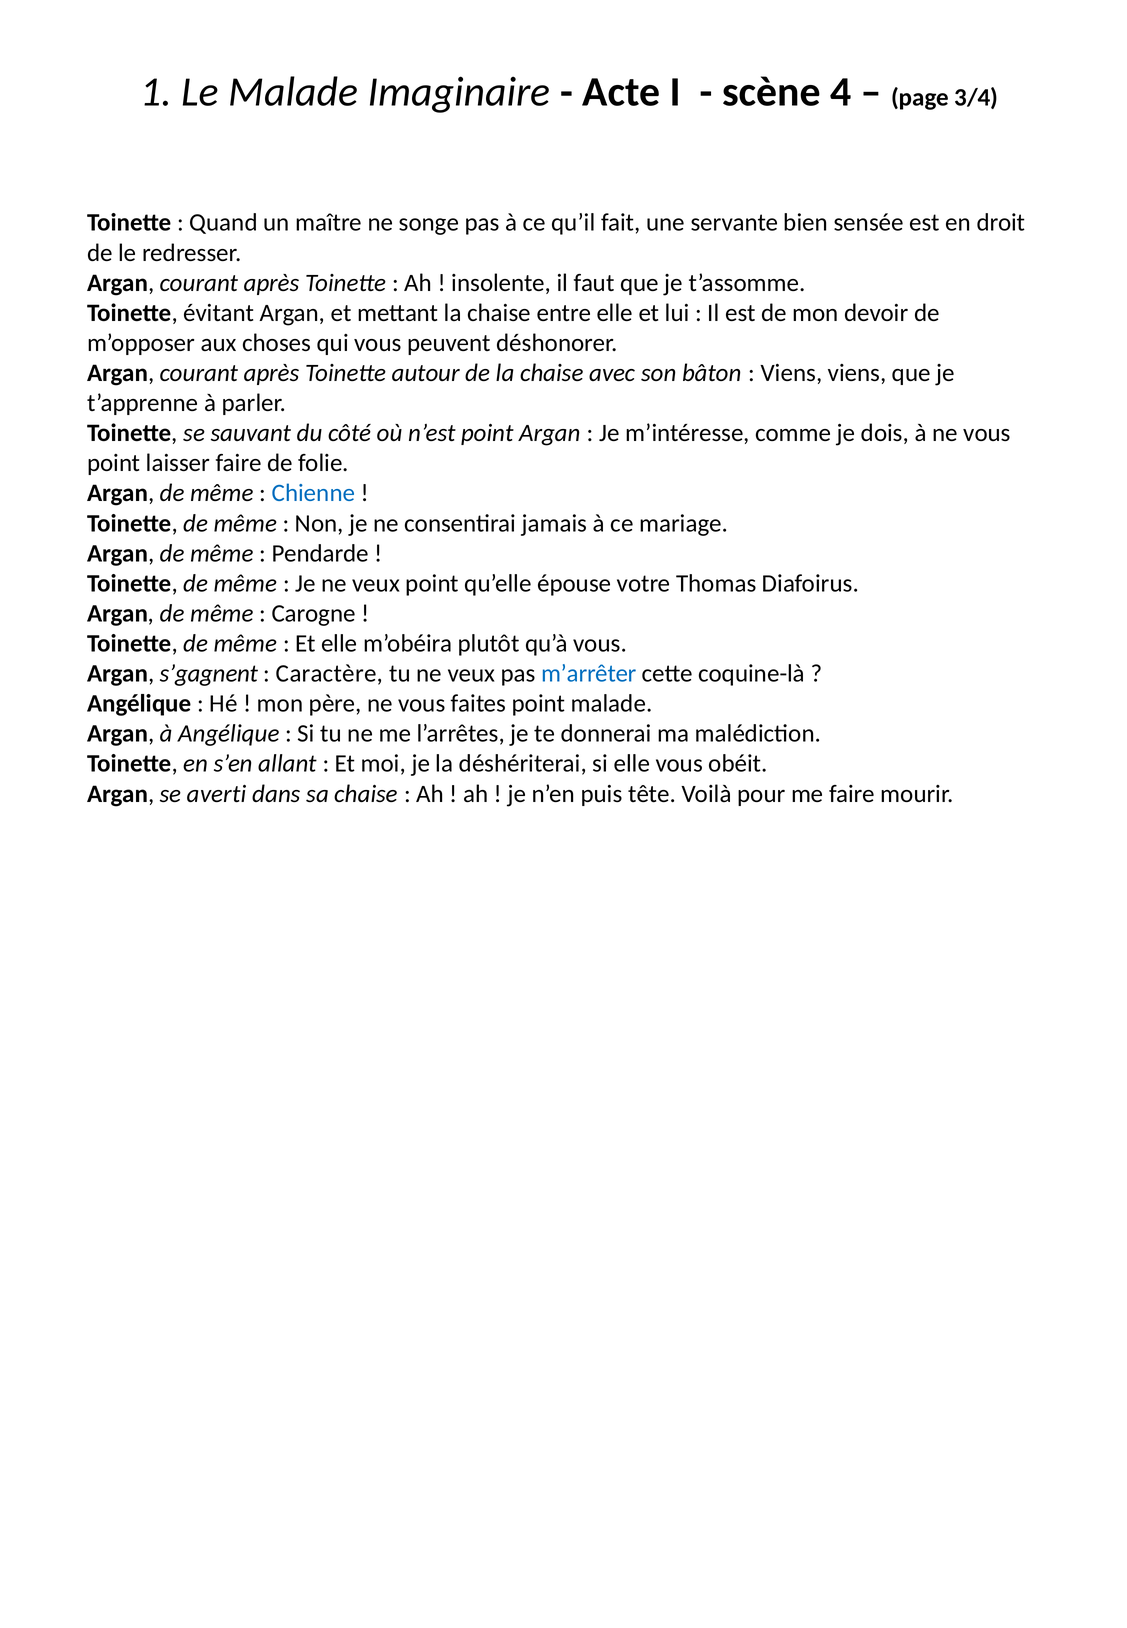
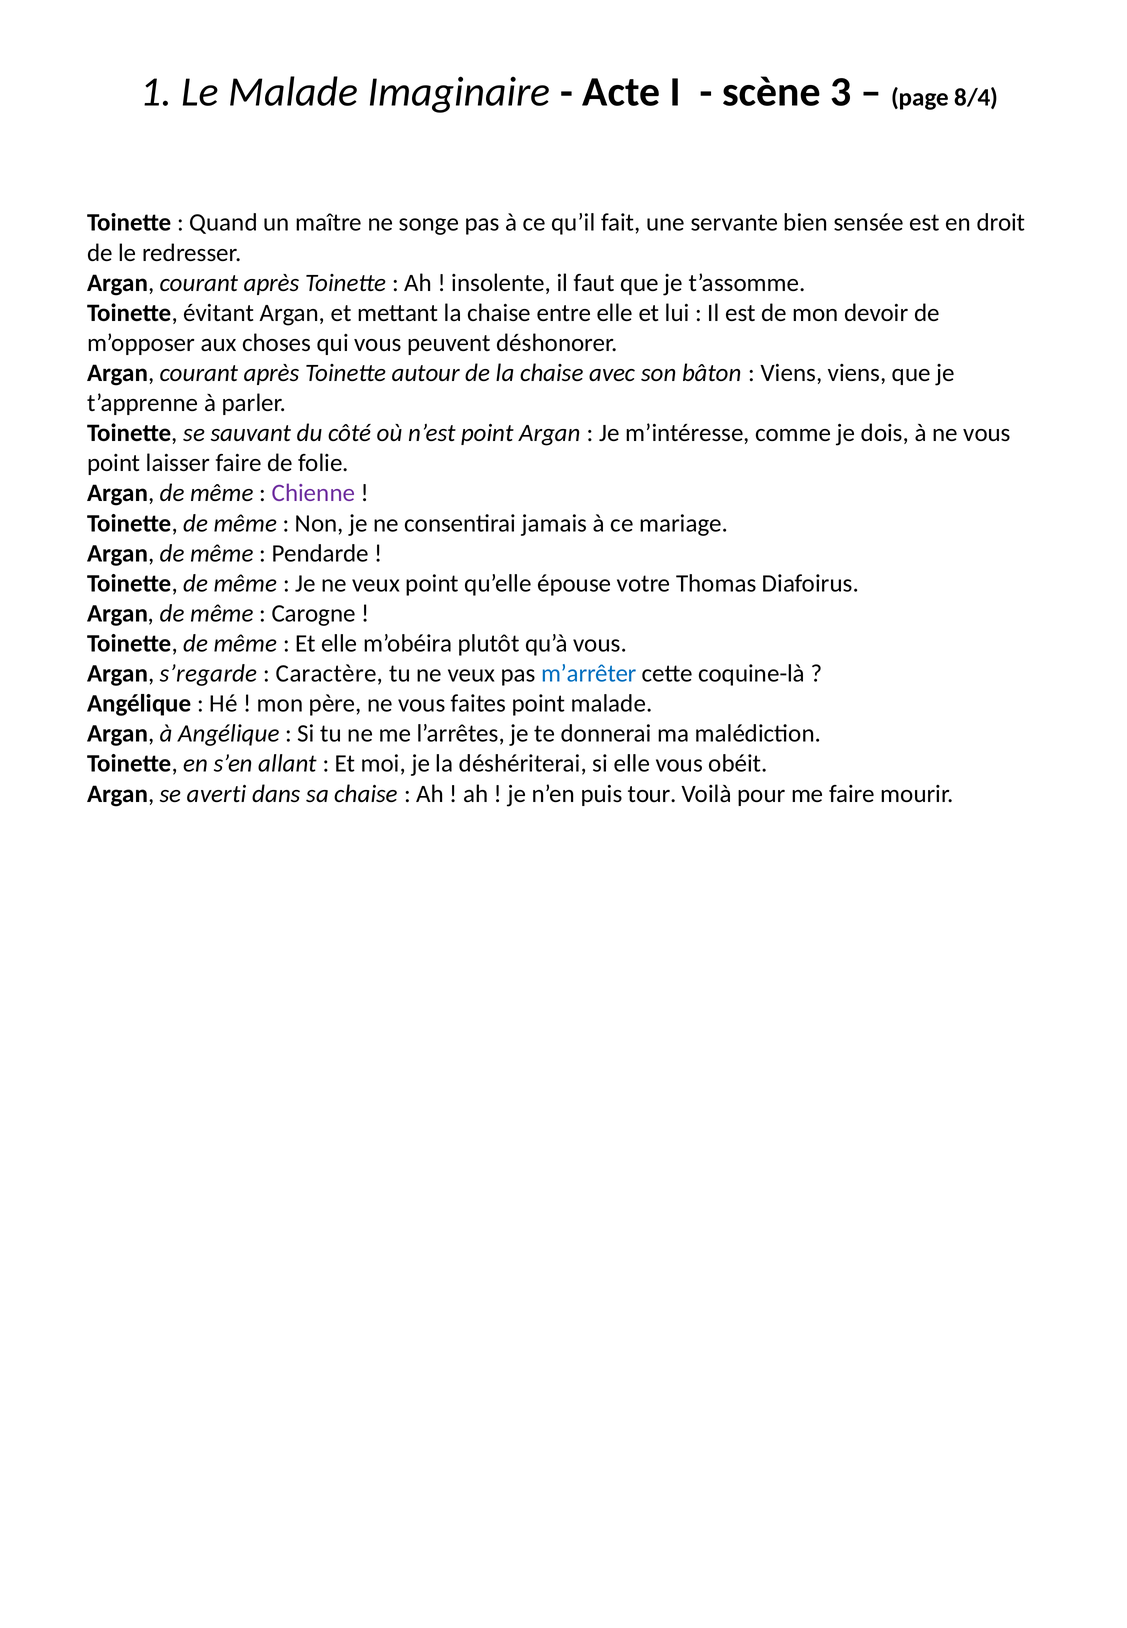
4: 4 -> 3 (841, 92)
3/4: 3/4 -> 8/4 (976, 98)
Chienne colour: blue -> purple (313, 493)
s’gagnent: s’gagnent -> s’regarde (209, 674)
tête: tête -> tour (652, 794)
